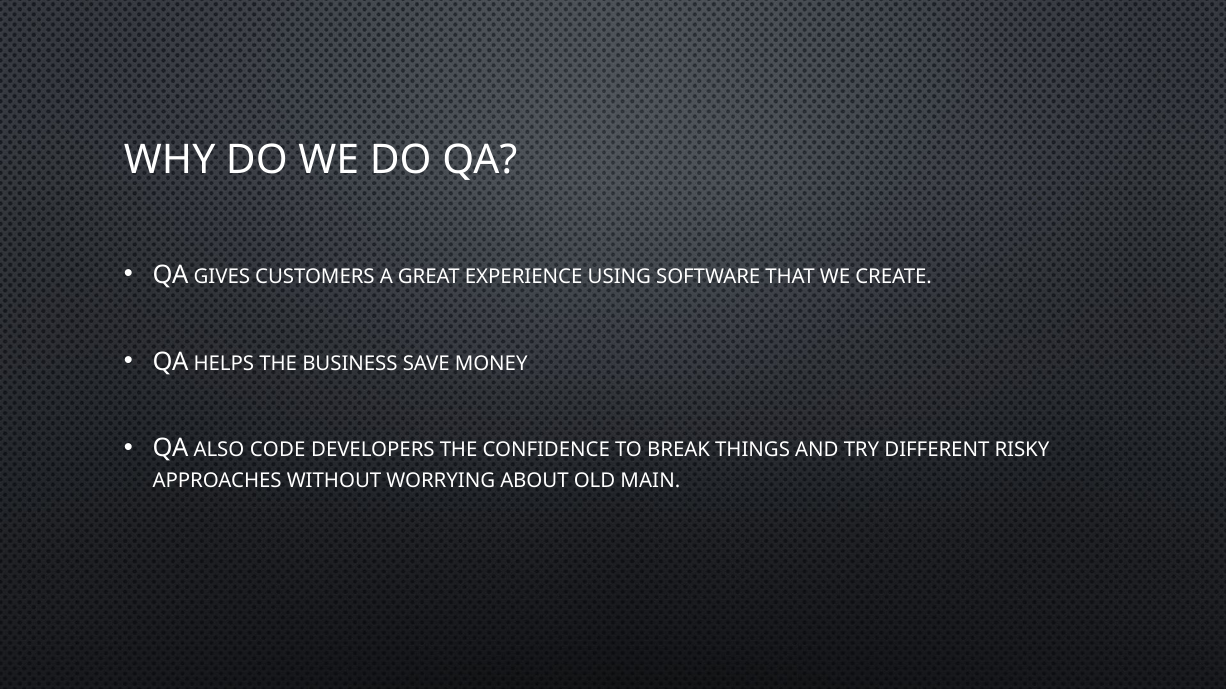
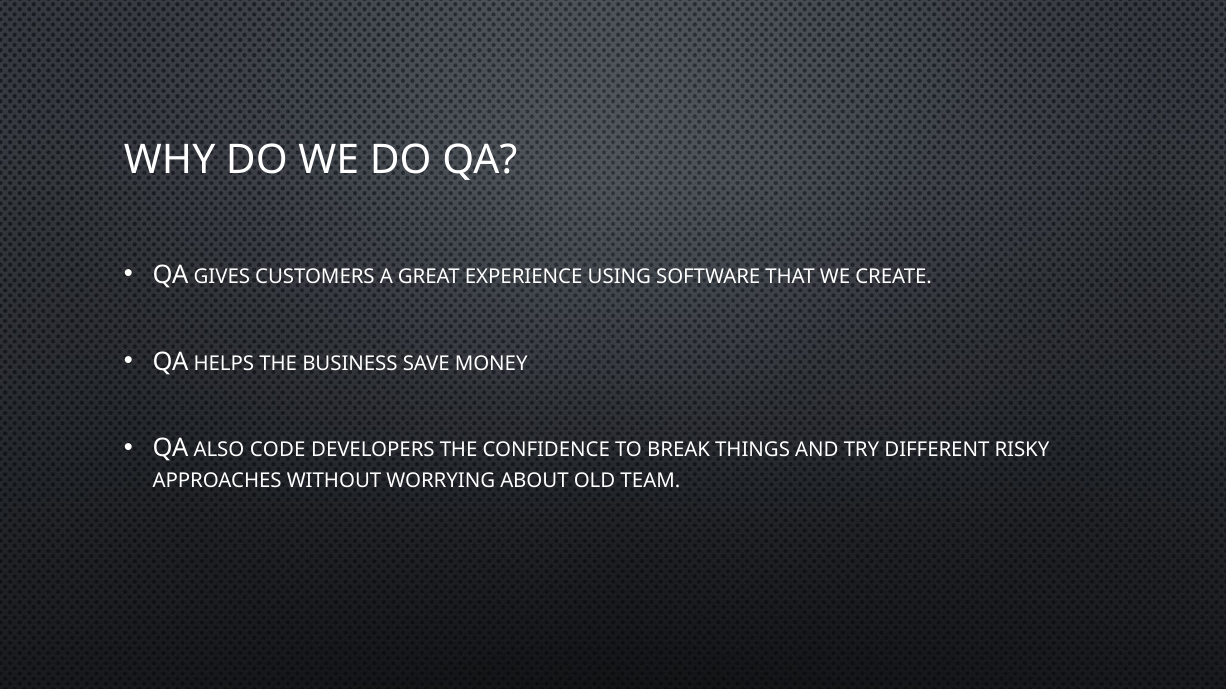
MAIN: MAIN -> TEAM (650, 481)
